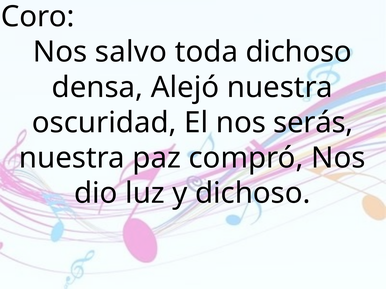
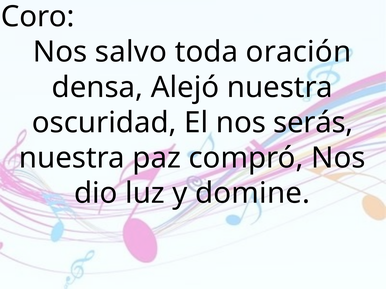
toda dichoso: dichoso -> oración (298, 52)
y dichoso: dichoso -> domine (253, 194)
